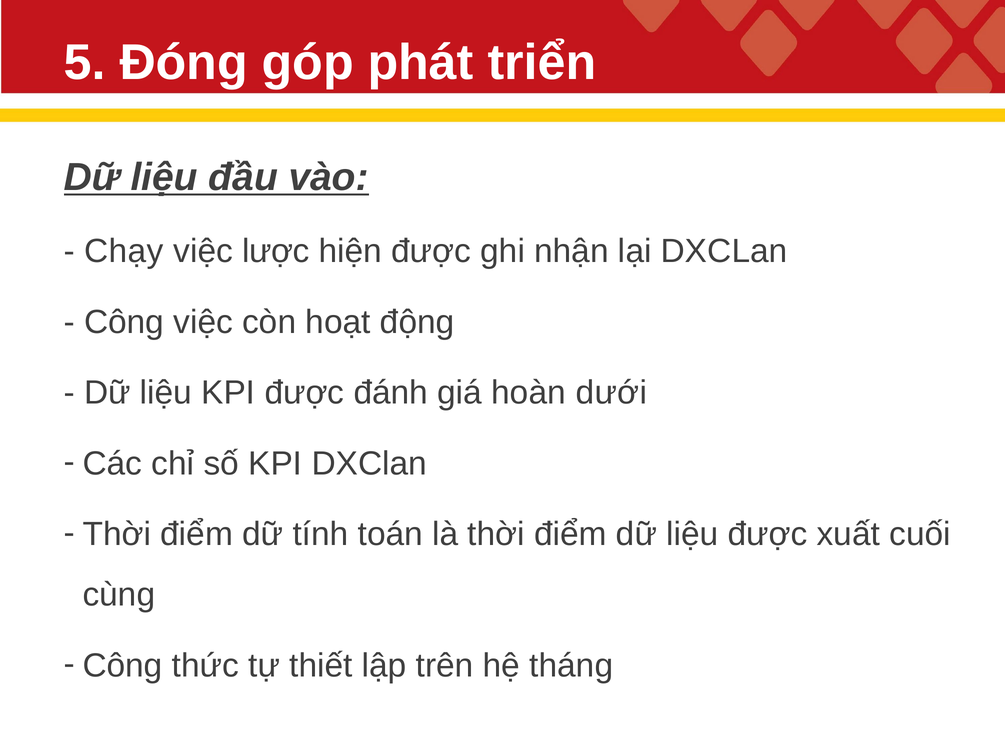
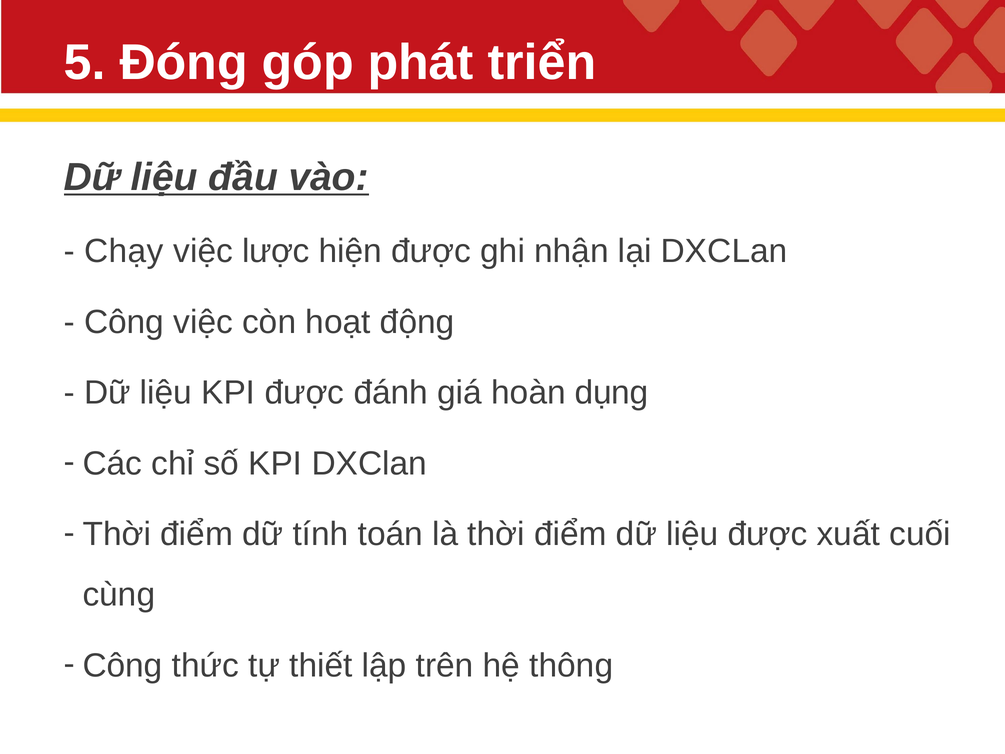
dưới: dưới -> dụng (612, 393)
tháng: tháng -> thông (571, 665)
